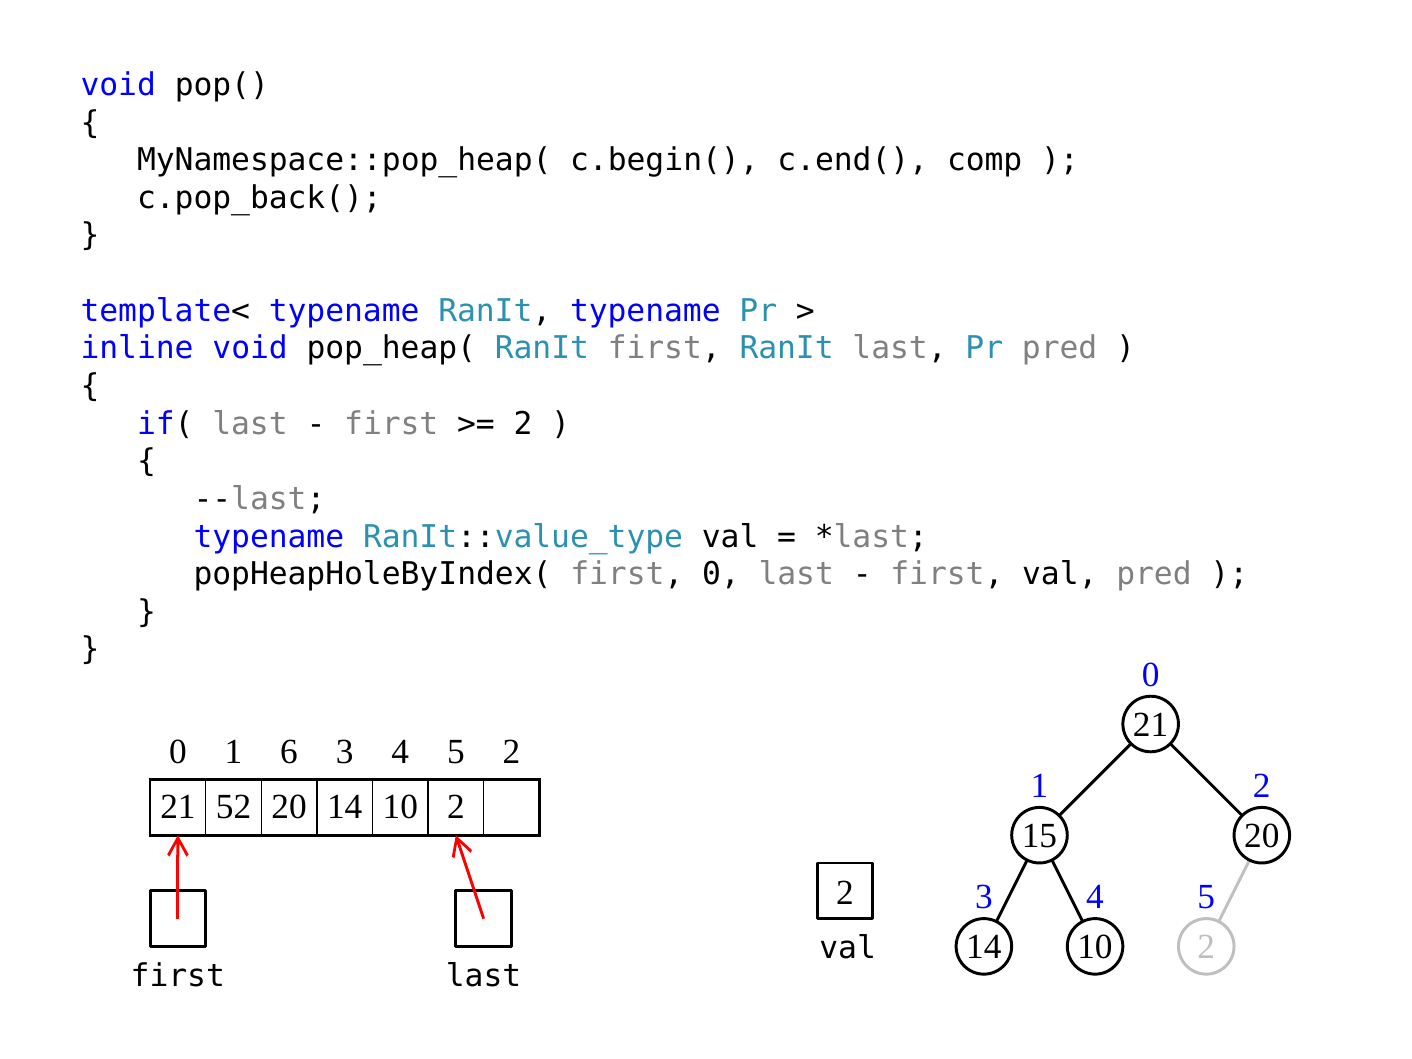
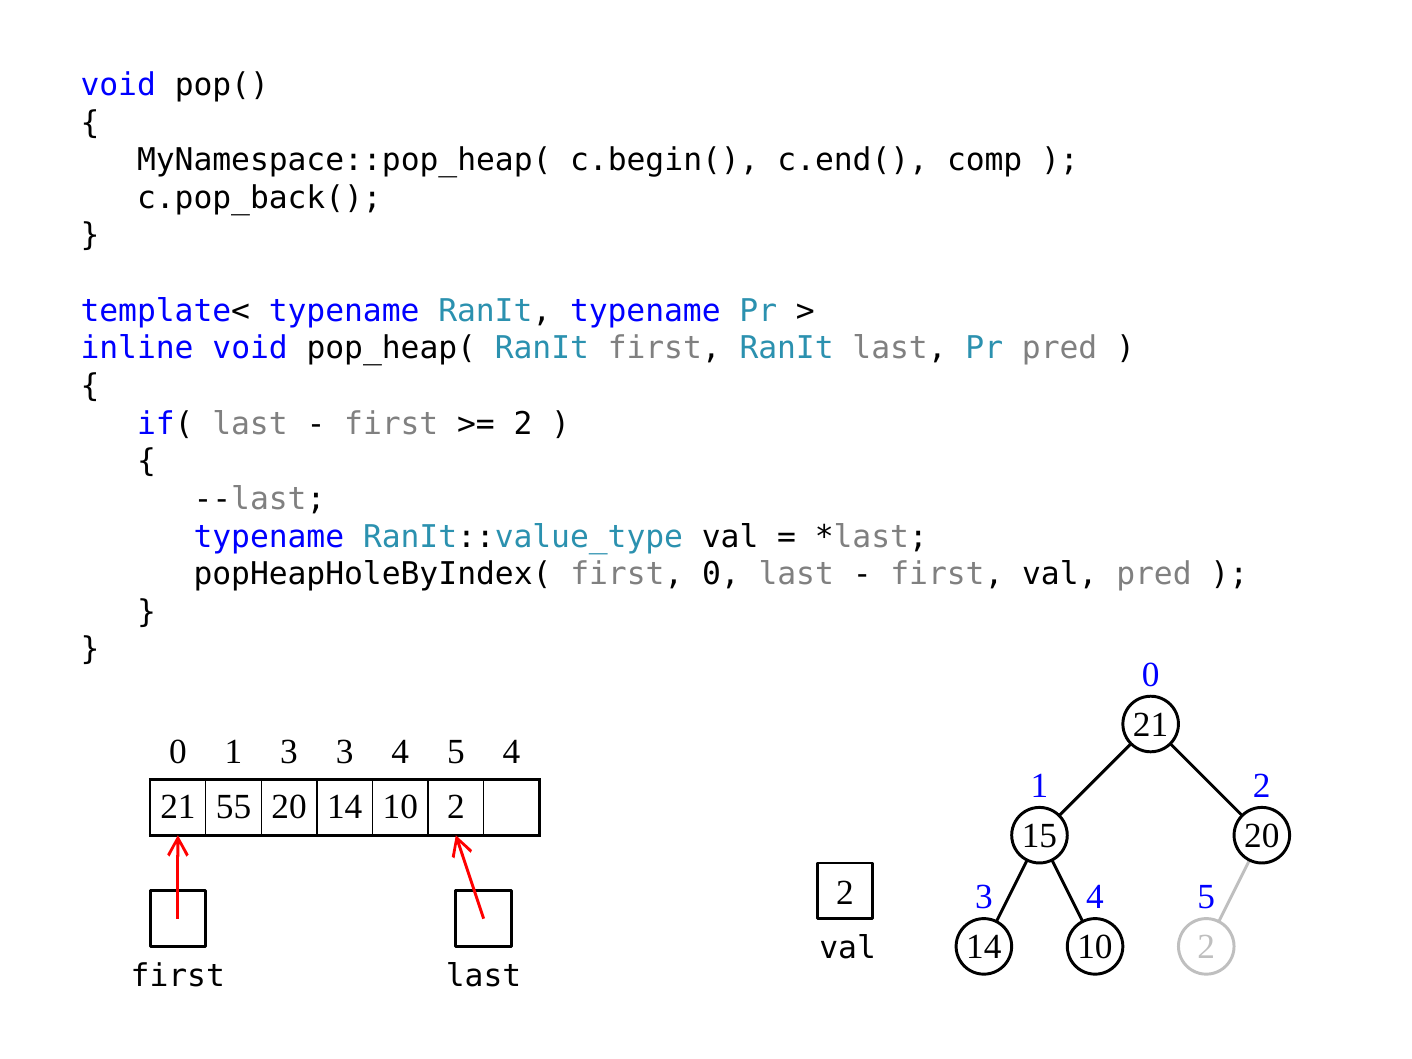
1 6: 6 -> 3 (289, 752)
5 2: 2 -> 4 (511, 752)
52: 52 -> 55 (234, 806)
